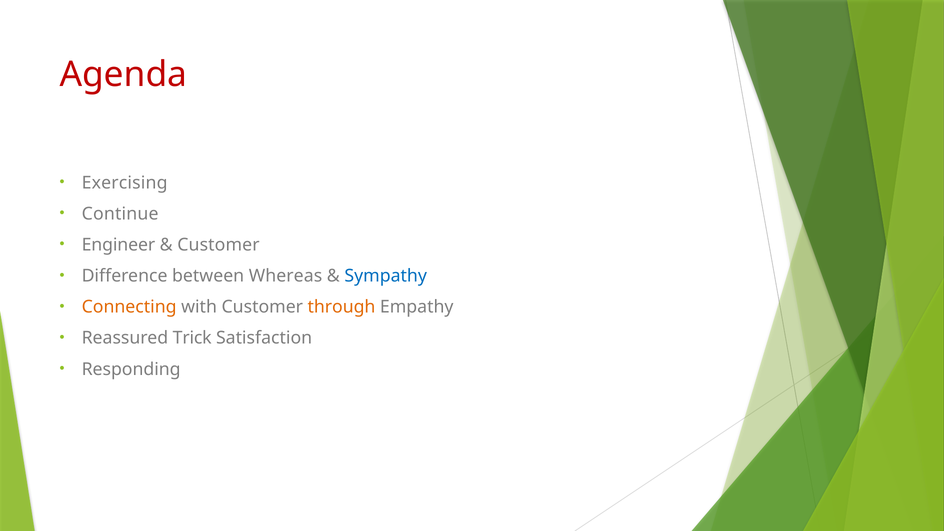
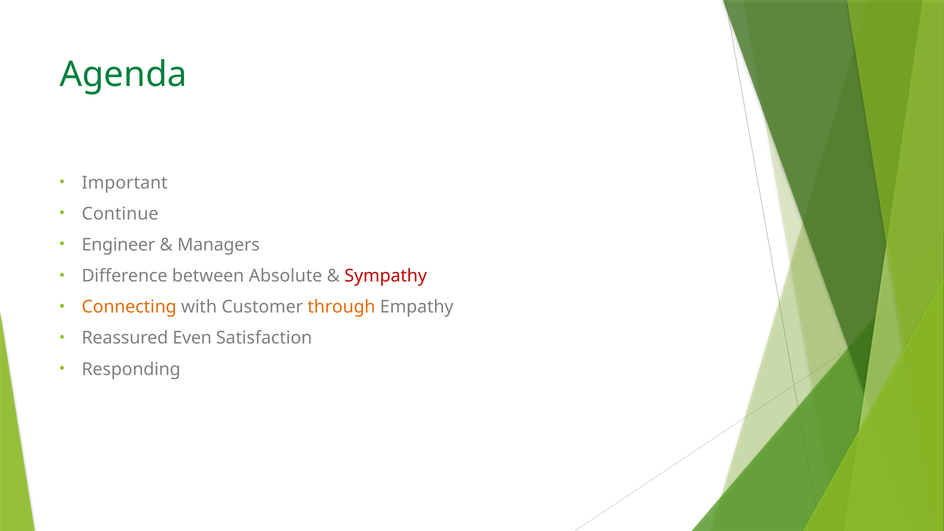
Agenda colour: red -> green (123, 74)
Exercising: Exercising -> Important (125, 183)
Customer: Customer -> Managers (219, 245)
Whereas: Whereas -> Absolute (286, 276)
Sympathy colour: blue -> red (386, 276)
Trick: Trick -> Even (192, 338)
